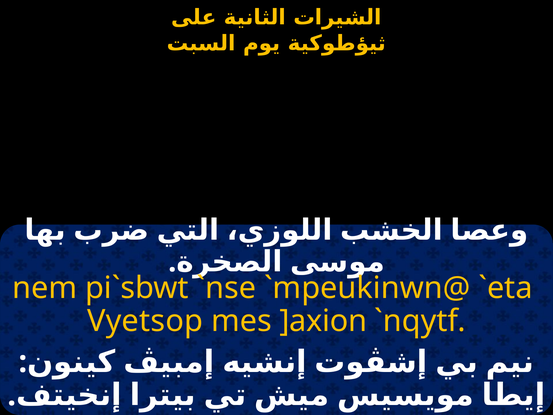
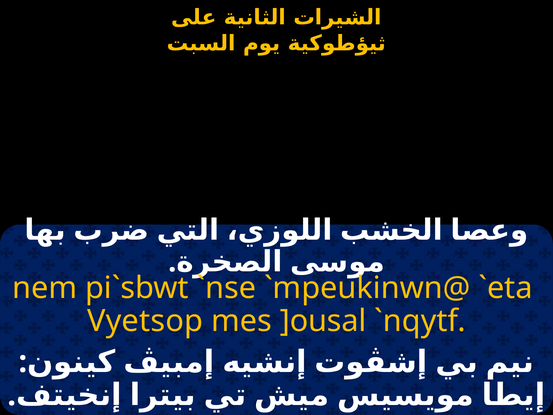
]axion: ]axion -> ]ousal (323, 321)
